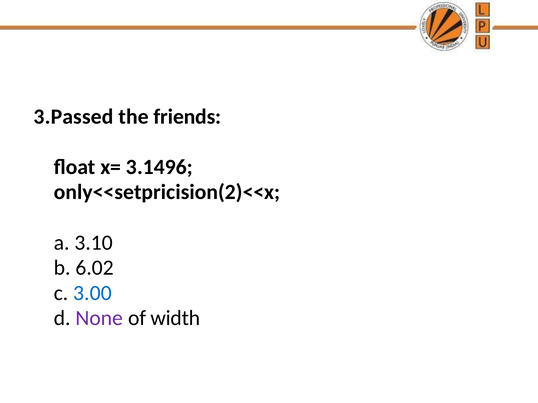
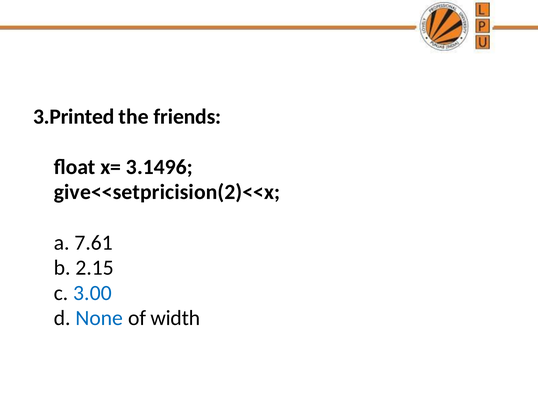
3.Passed: 3.Passed -> 3.Printed (74, 117)
only<<setpricision(2)<<x: only<<setpricision(2)<<x -> give<<setpricision(2)<<x (167, 192)
3.10: 3.10 -> 7.61 (94, 243)
6.02: 6.02 -> 2.15 (95, 268)
None colour: purple -> blue (99, 319)
